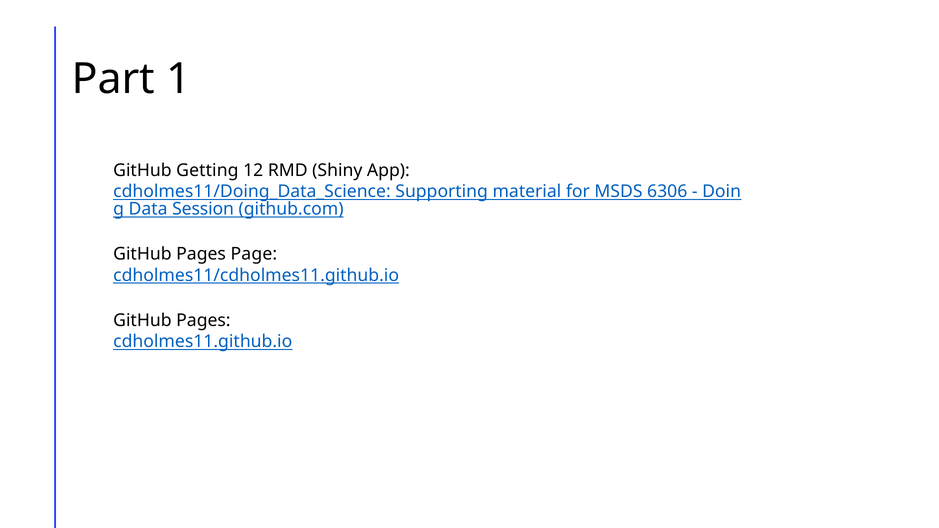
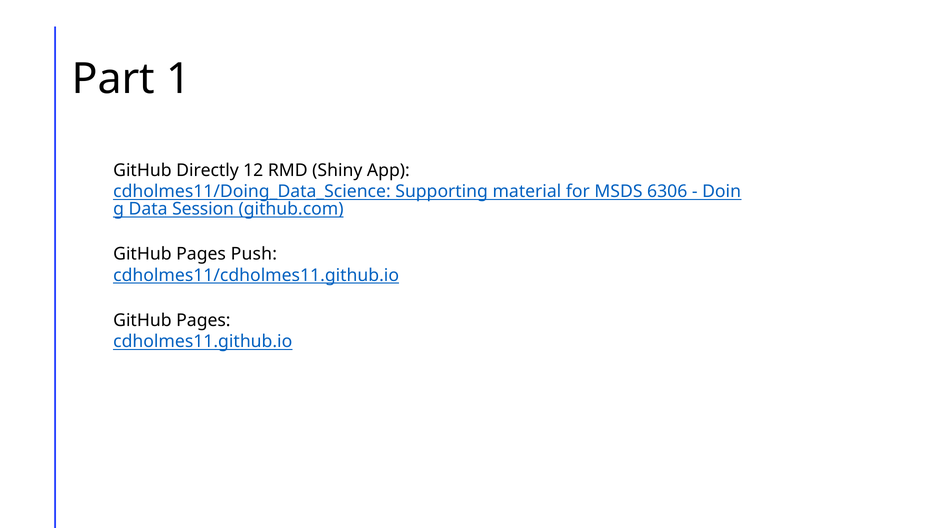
Getting: Getting -> Directly (207, 170)
Page: Page -> Push (254, 254)
